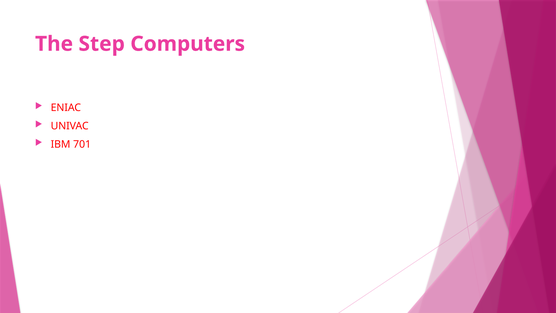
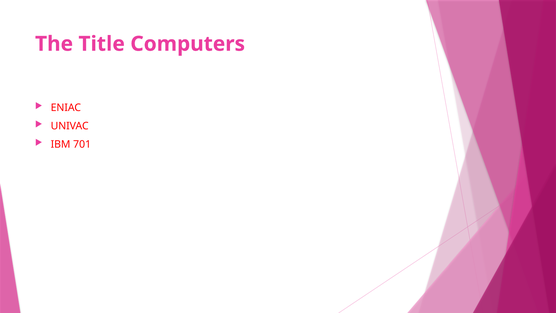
Step: Step -> Title (102, 44)
